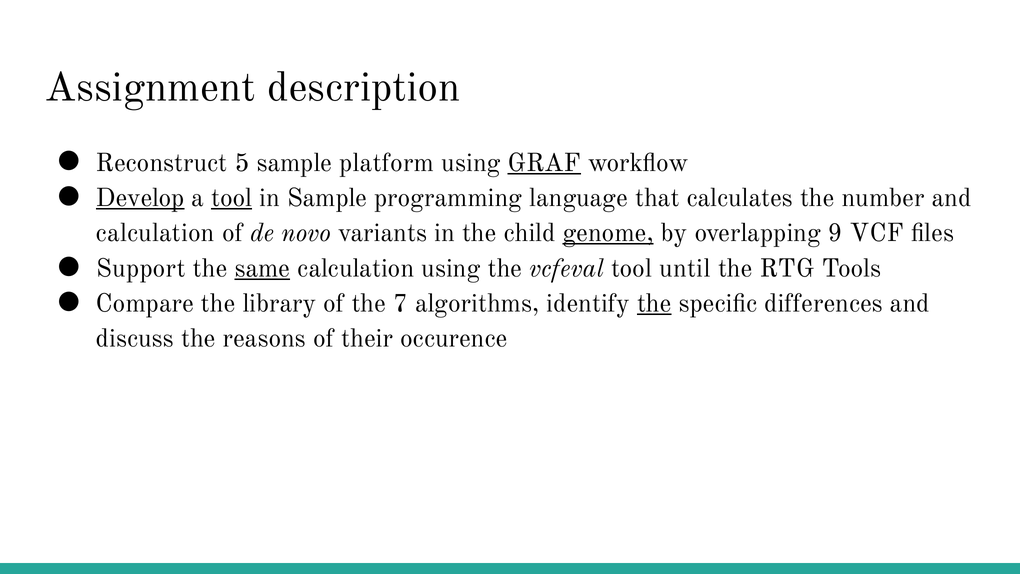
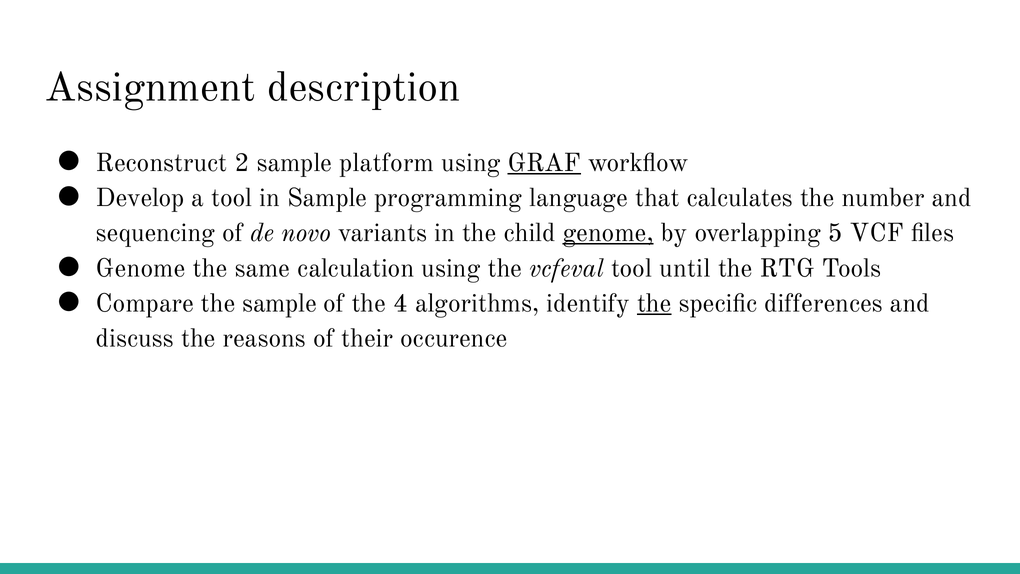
5: 5 -> 2 (242, 163)
Develop underline: present -> none (140, 198)
tool underline: present -> none (232, 198)
calculation: calculation -> sequencing (156, 233)
9: 9 -> 5 (835, 233)
Support: Support -> Genome (141, 268)
same underline: present -> none (262, 268)
the library: library -> sample (280, 303)
7: 7 -> 4 (401, 303)
